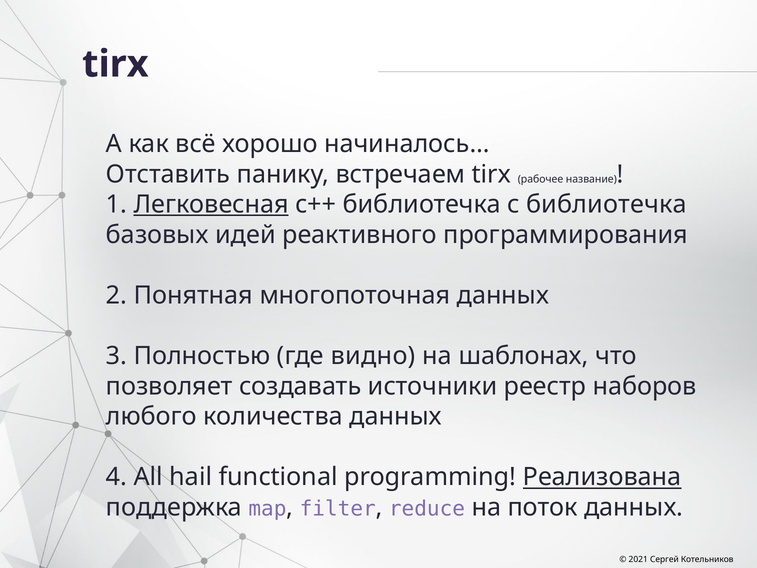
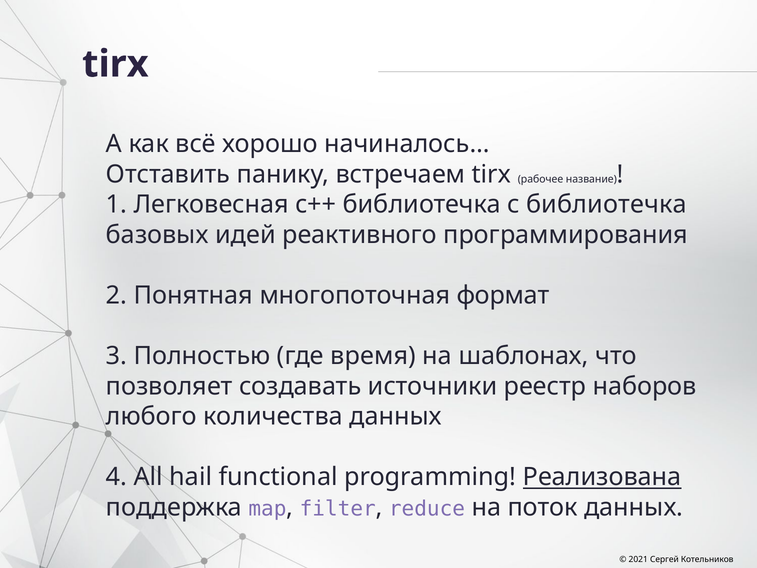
Легковесная underline: present -> none (211, 204)
многопоточная данных: данных -> формат (503, 295)
видно: видно -> время (373, 356)
